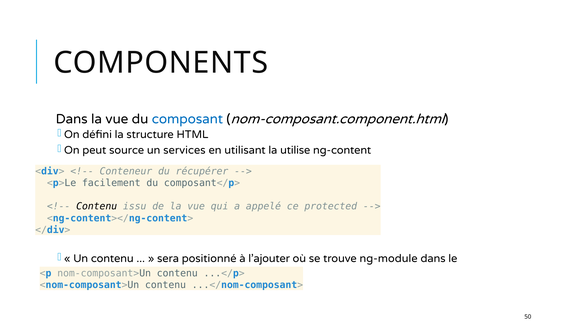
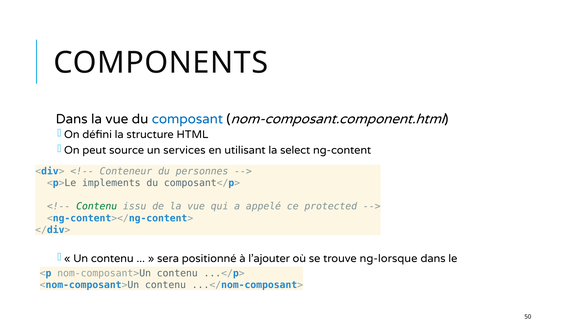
utilise: utilise -> select (295, 150)
récupérer: récupérer -> personnes (202, 171)
facilement: facilement -> implements (111, 183)
Contenu colour: black -> green (97, 206)
ng-module: ng-module -> ng-lorsque (389, 259)
